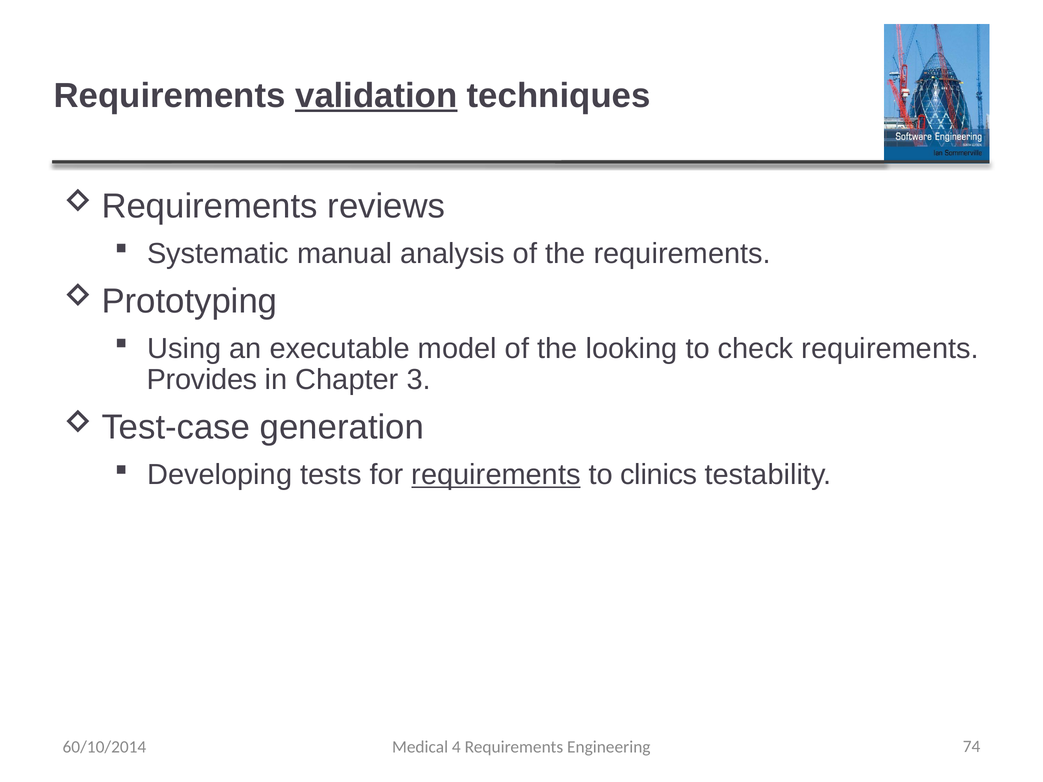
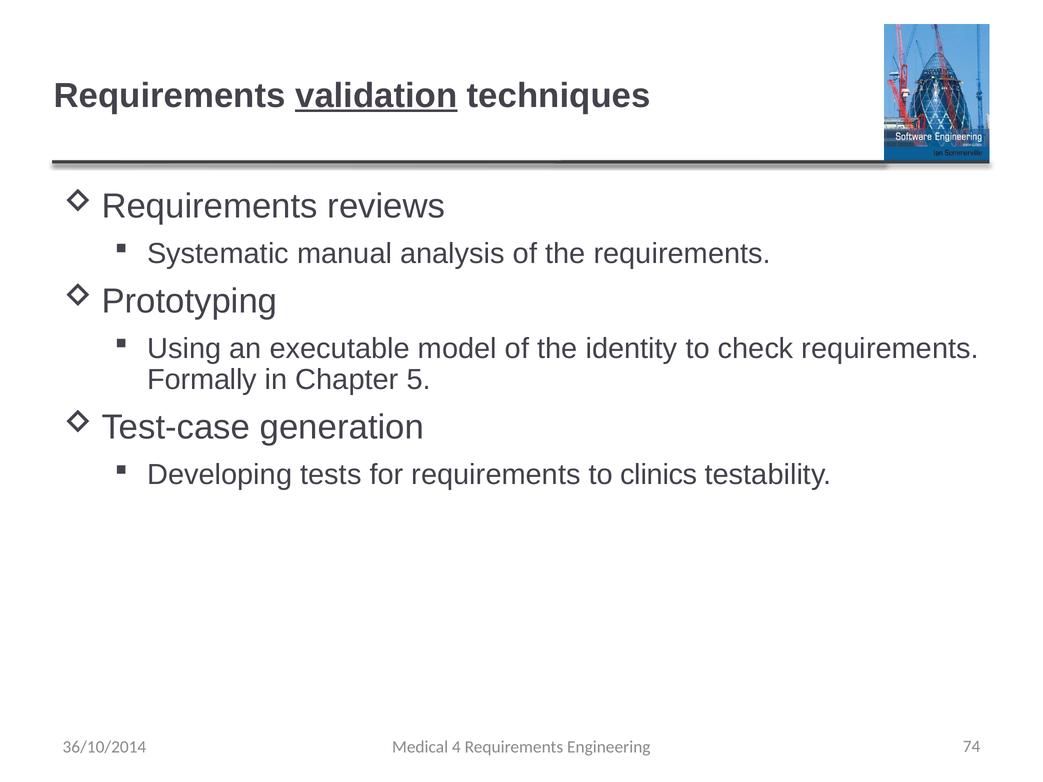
looking: looking -> identity (631, 349)
Provides: Provides -> Formally (202, 380)
3: 3 -> 5 (419, 380)
requirements underline: present -> none (496, 475)
60/10/2014: 60/10/2014 -> 36/10/2014 (104, 747)
